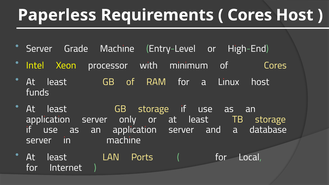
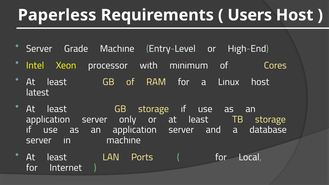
Cores: Cores -> Users (250, 15)
funds: funds -> latest (38, 92)
